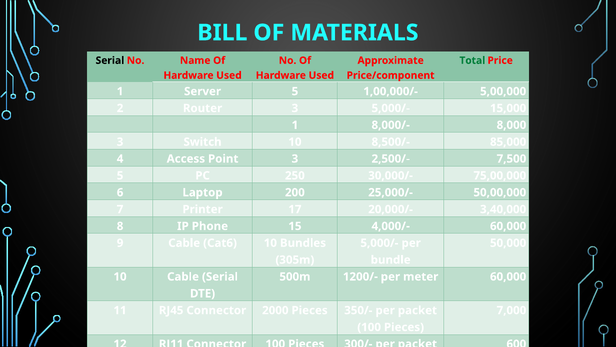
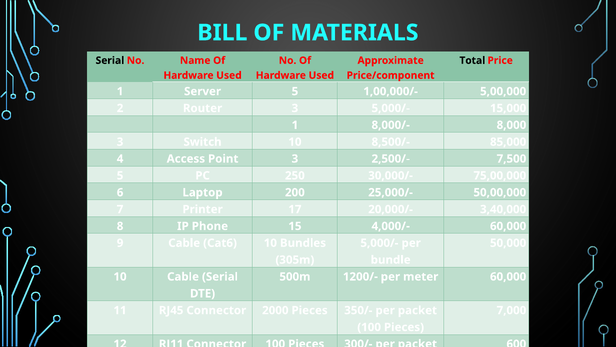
Total colour: green -> black (472, 60)
